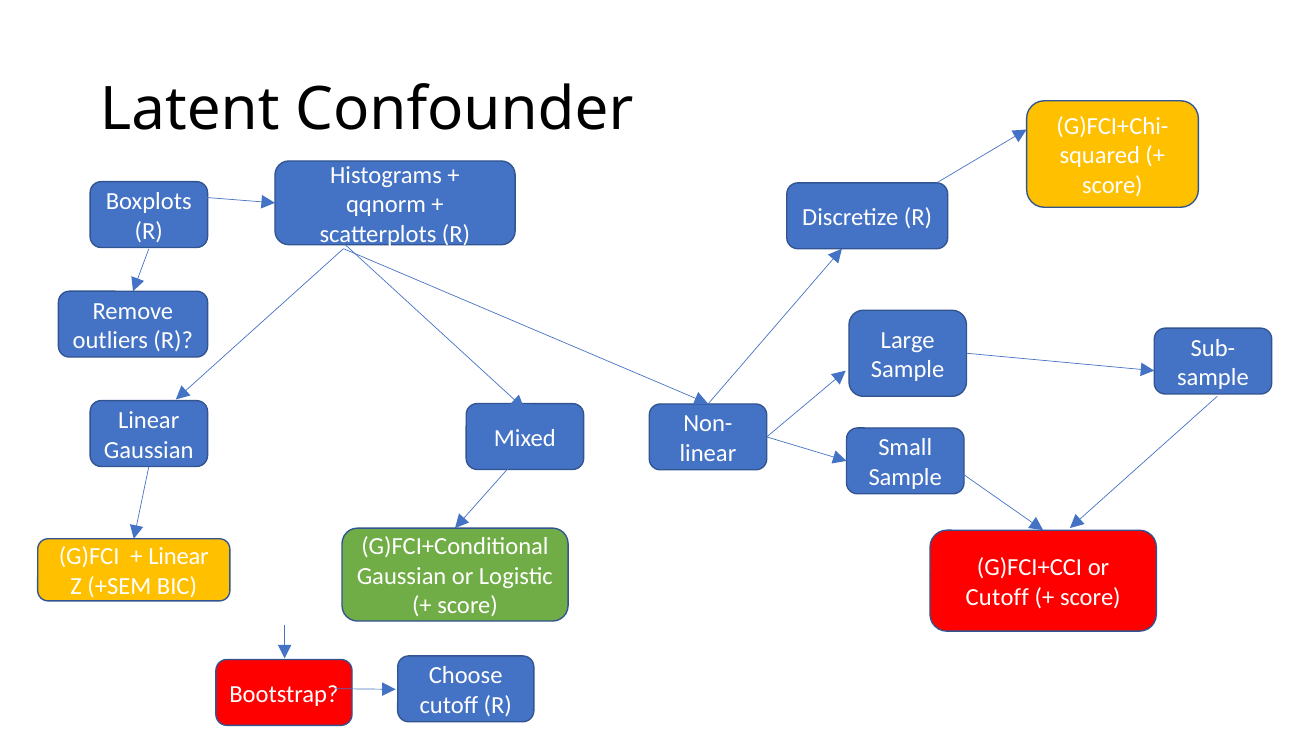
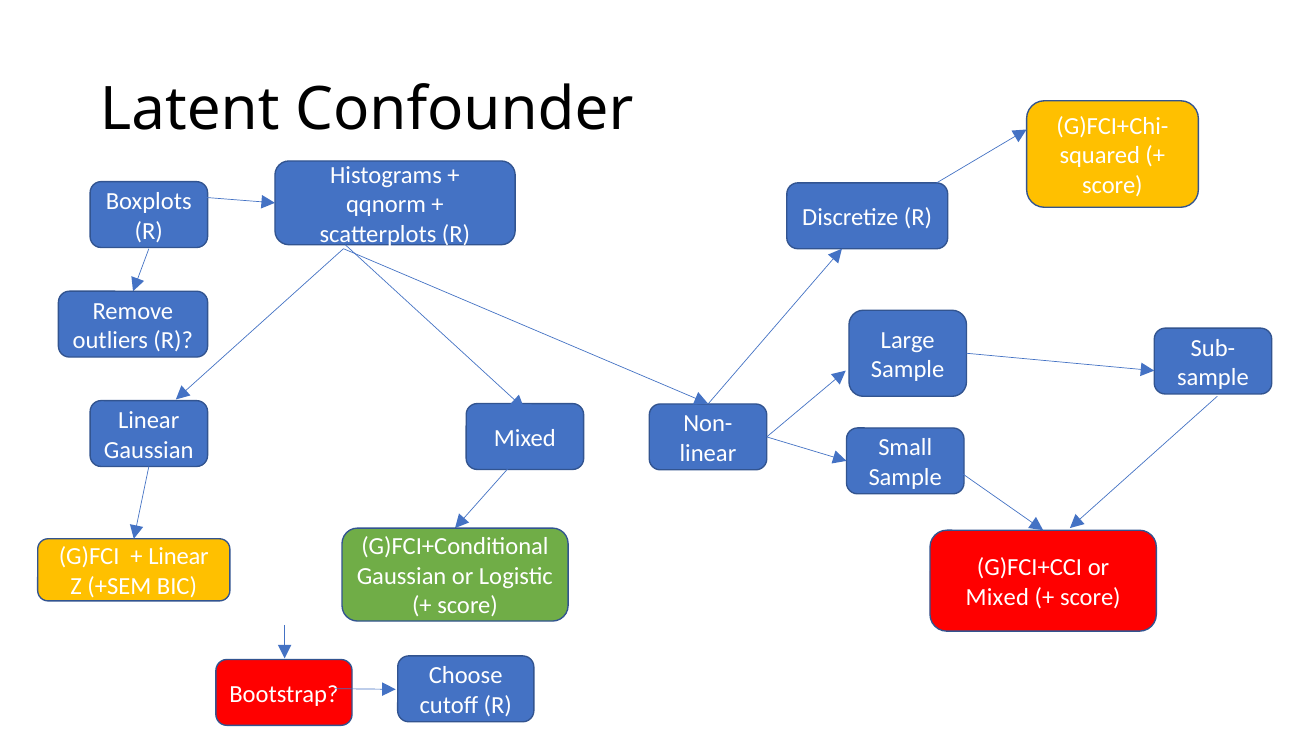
Cutoff: Cutoff -> Mixed (997, 597)
